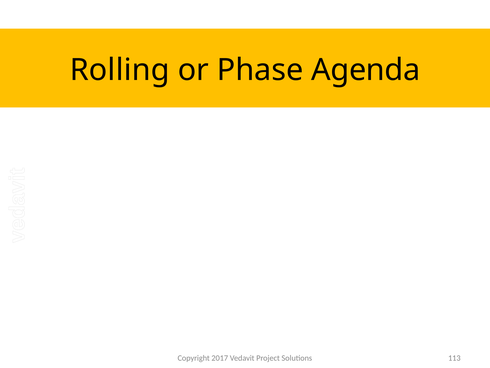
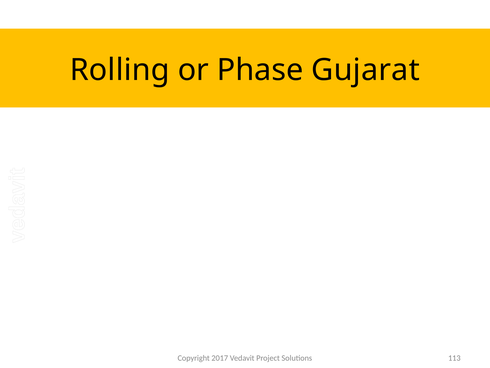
Agenda: Agenda -> Gujarat (366, 70)
